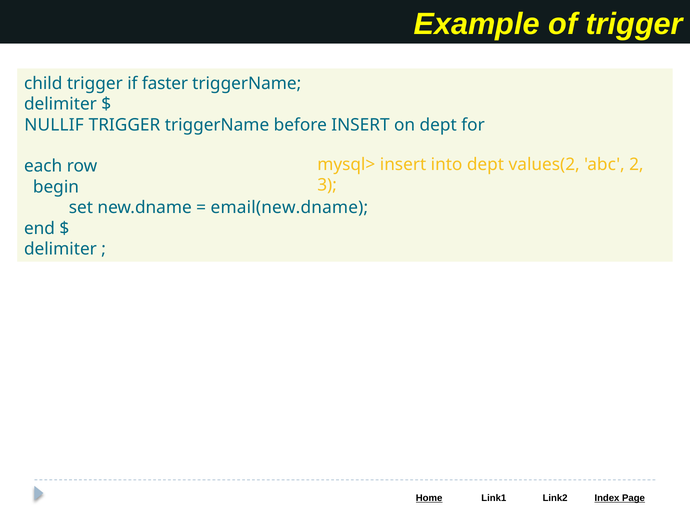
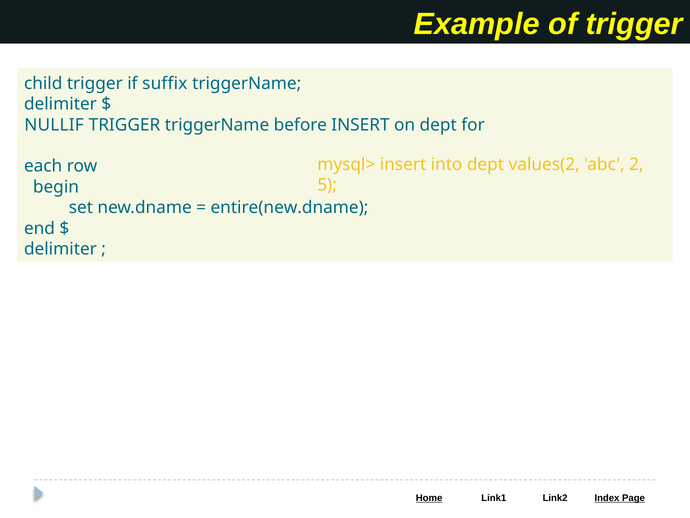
faster: faster -> suffix (165, 83)
3: 3 -> 5 (327, 185)
email(new.dname: email(new.dname -> entire(new.dname (289, 208)
